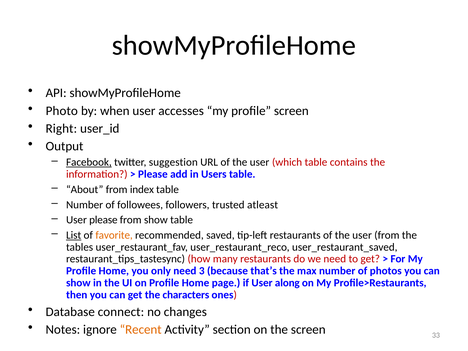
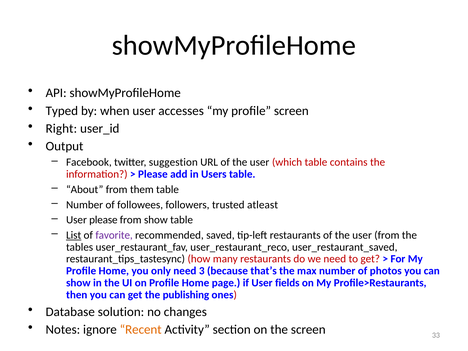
Photo: Photo -> Typed (62, 111)
Facebook underline: present -> none (89, 162)
index: index -> them (142, 189)
favorite colour: orange -> purple (114, 235)
along: along -> fields (287, 283)
characters: characters -> publishing (186, 295)
connect: connect -> solution (121, 312)
